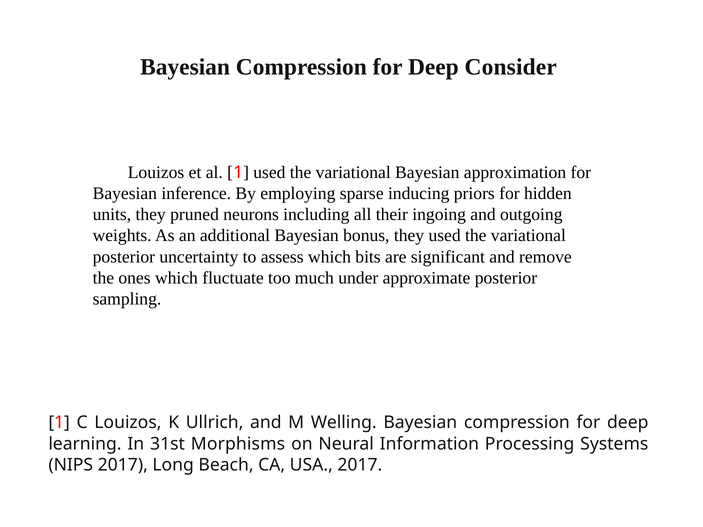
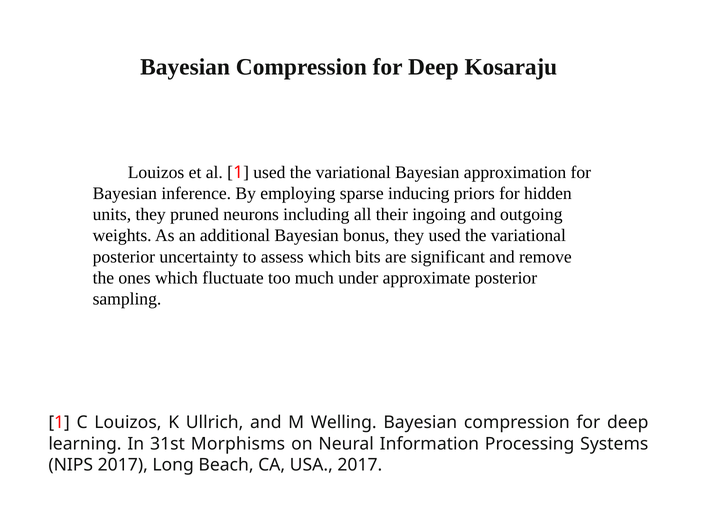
Consider: Consider -> Kosaraju (511, 67)
